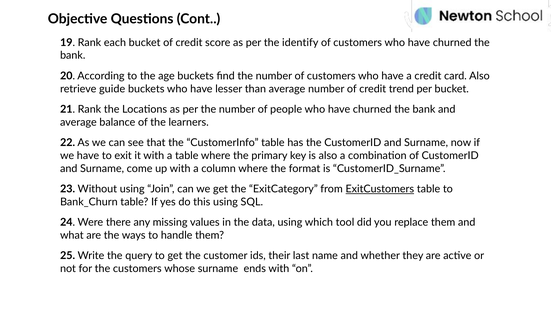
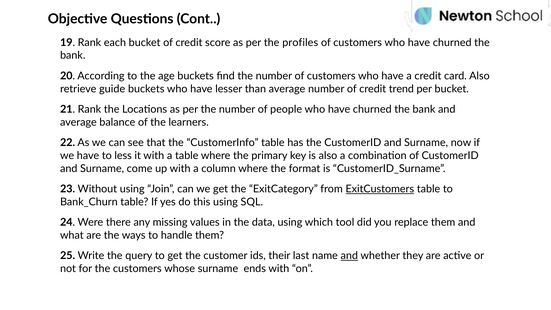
identify: identify -> profiles (300, 43)
exit: exit -> less (123, 156)
and underline: none -> present (349, 256)
